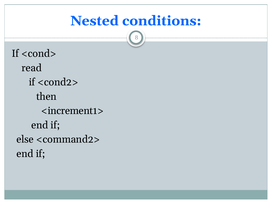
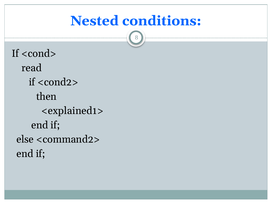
<increment1>: <increment1> -> <explained1> (72, 111)
